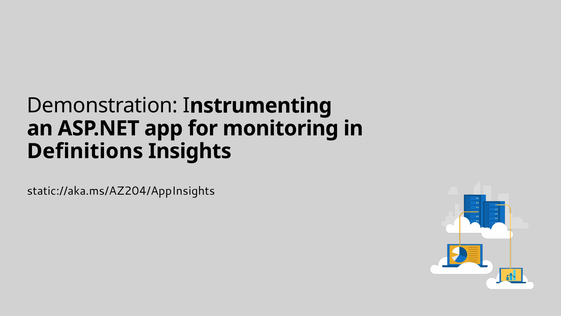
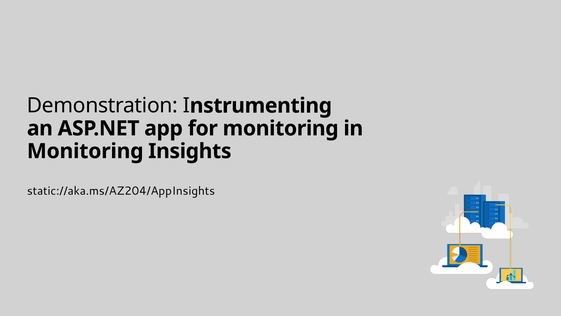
Definitions: Definitions -> Monitoring (85, 151)
